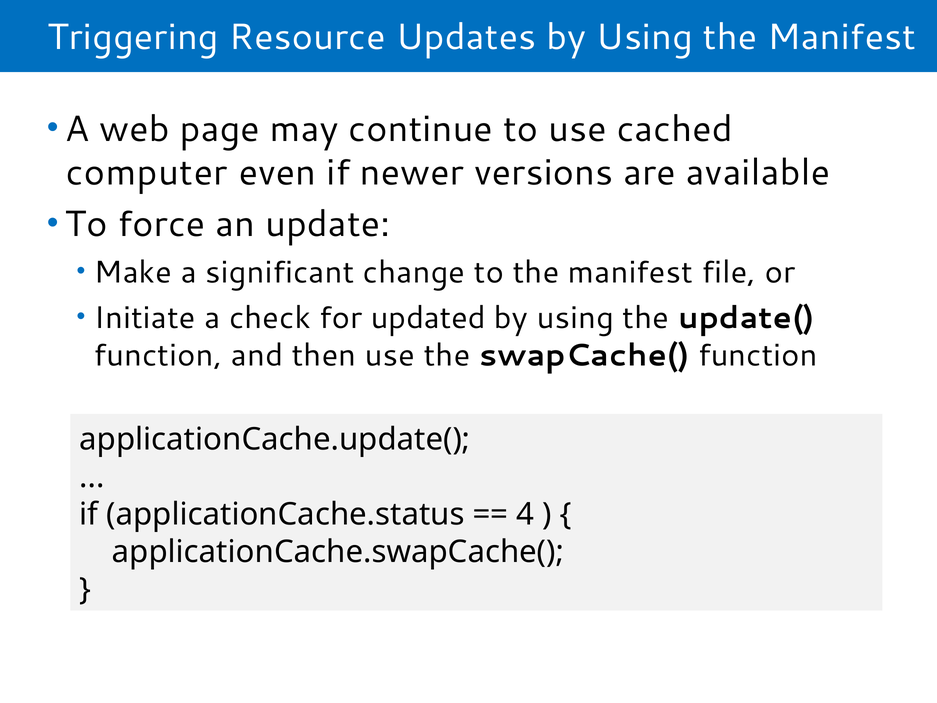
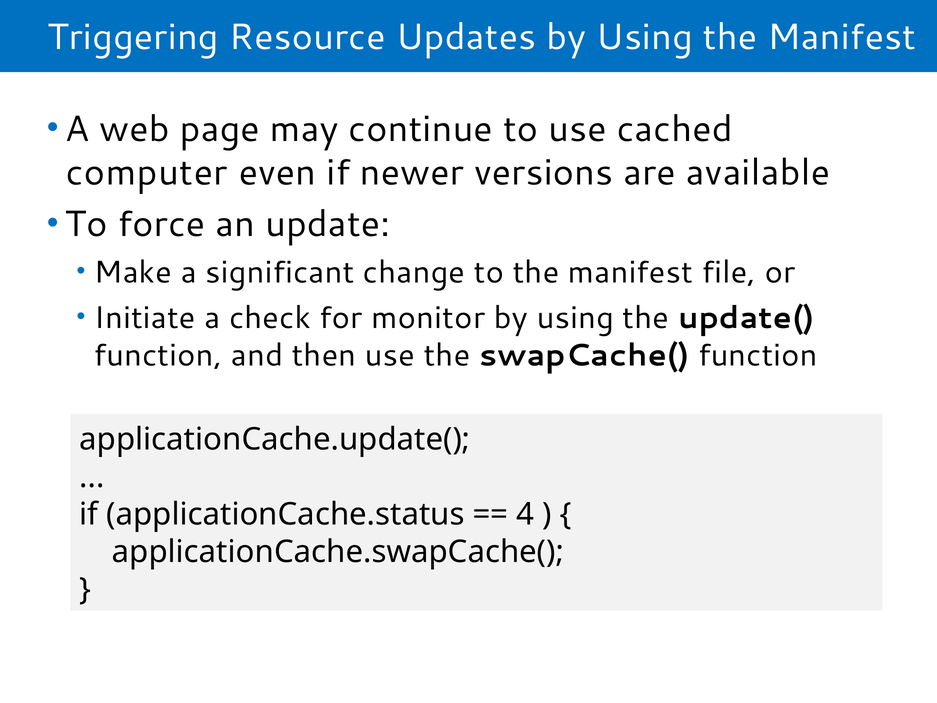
updated: updated -> monitor (428, 318)
